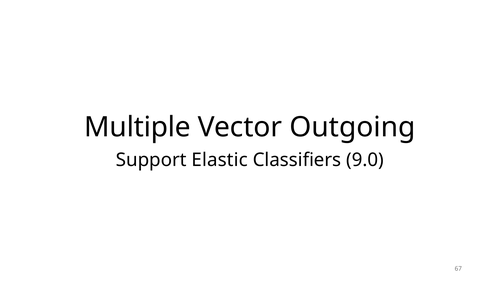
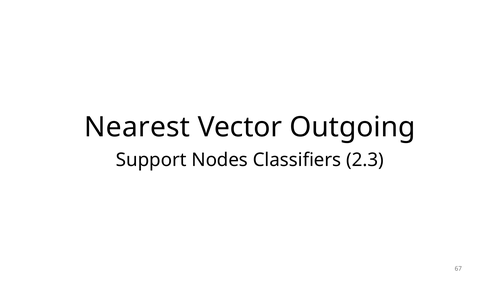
Multiple: Multiple -> Nearest (137, 127)
Elastic: Elastic -> Nodes (220, 160)
9.0: 9.0 -> 2.3 (365, 160)
